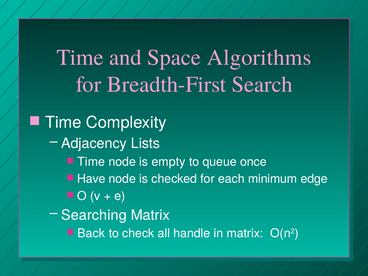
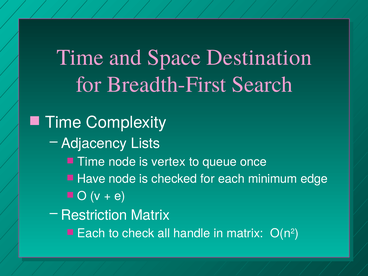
Algorithms: Algorithms -> Destination (259, 58)
empty: empty -> vertex (168, 162)
Searching: Searching -> Restriction (94, 215)
Back: Back -> Each (91, 233)
